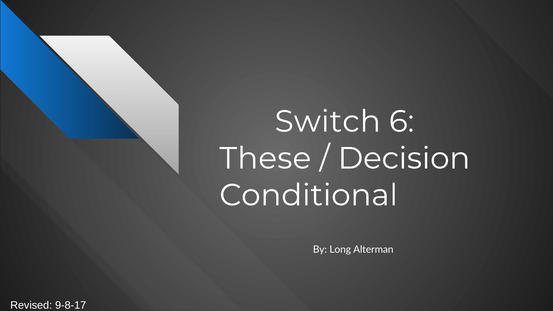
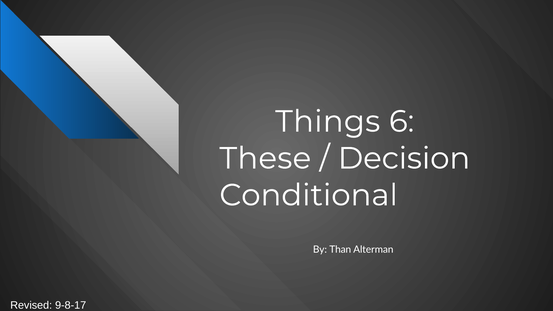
Switch: Switch -> Things (328, 122)
Long: Long -> Than (340, 250)
